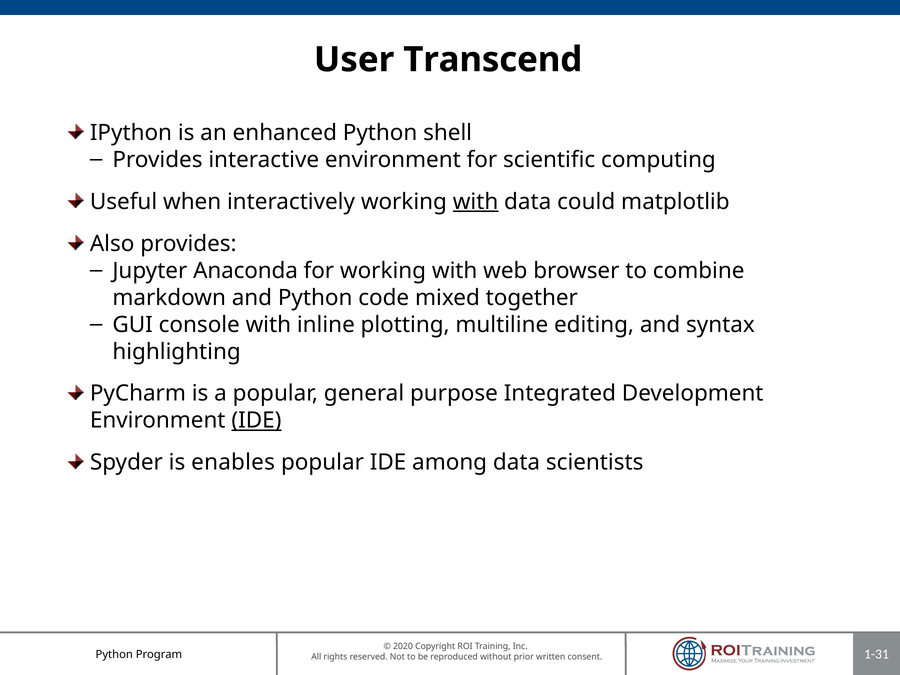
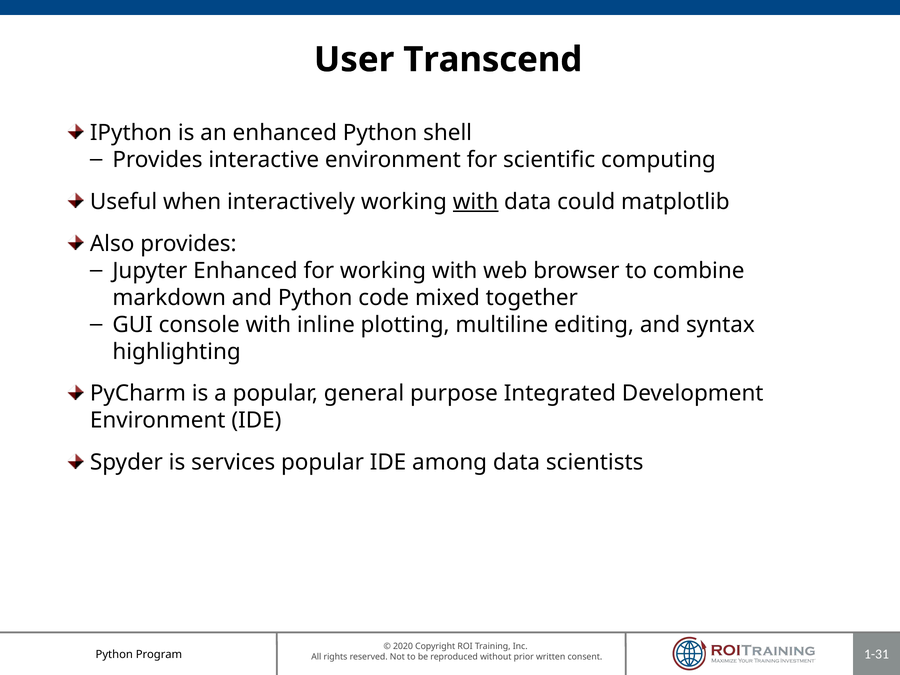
Jupyter Anaconda: Anaconda -> Enhanced (245, 271)
IDE underline: present -> none (256, 421)
enables: enables -> services (233, 463)
